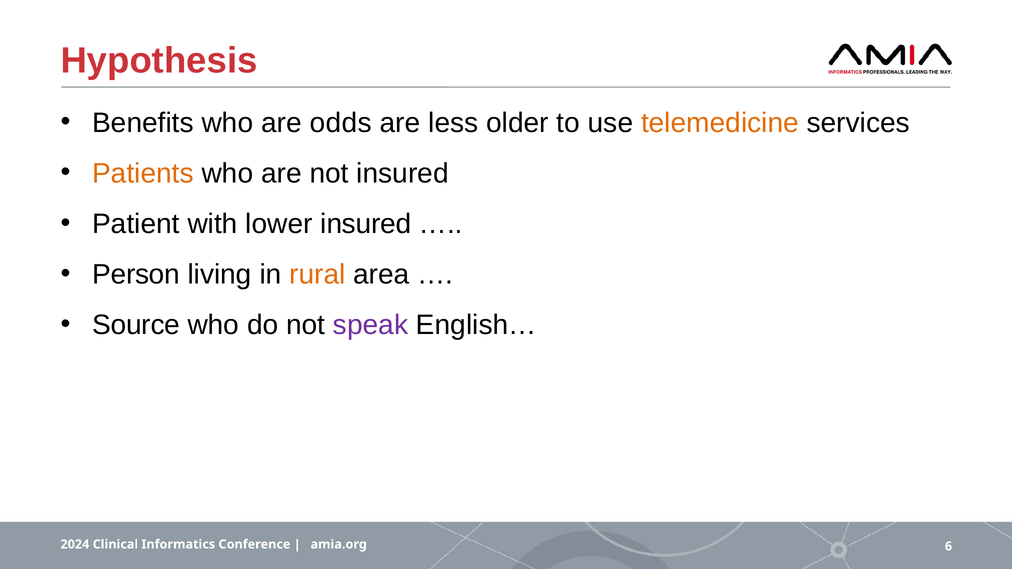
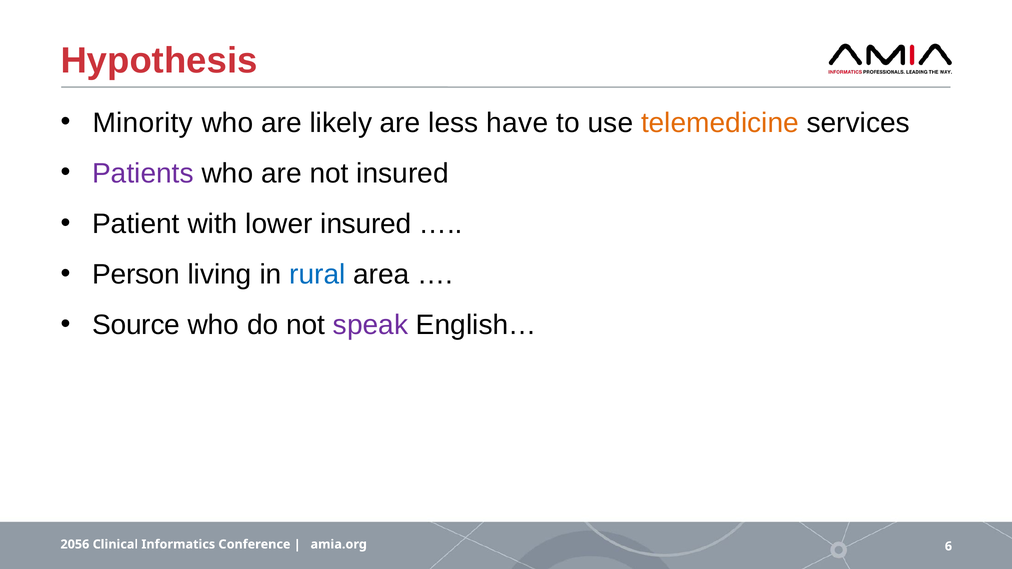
Benefits: Benefits -> Minority (143, 123)
odds: odds -> likely (341, 123)
older: older -> have (517, 123)
Patients colour: orange -> purple (143, 173)
rural colour: orange -> blue (317, 275)
2024: 2024 -> 2056 (75, 545)
